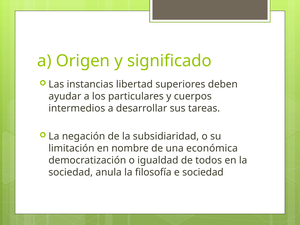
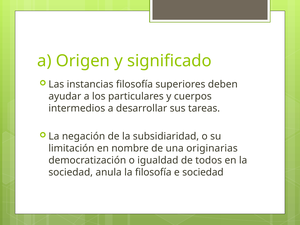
instancias libertad: libertad -> filosofía (134, 84)
económica: económica -> originarias (212, 148)
